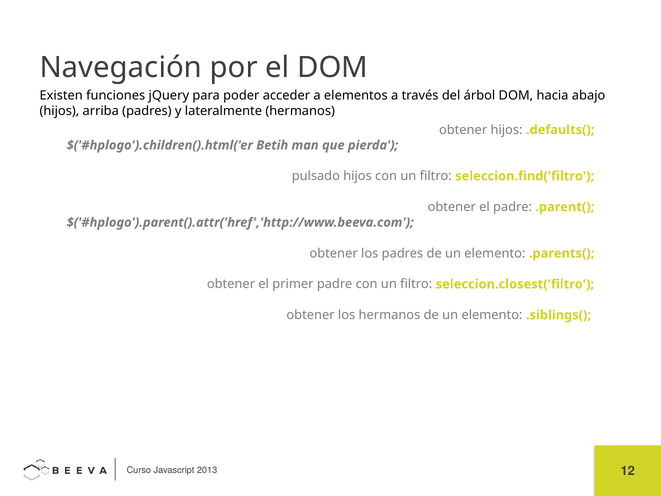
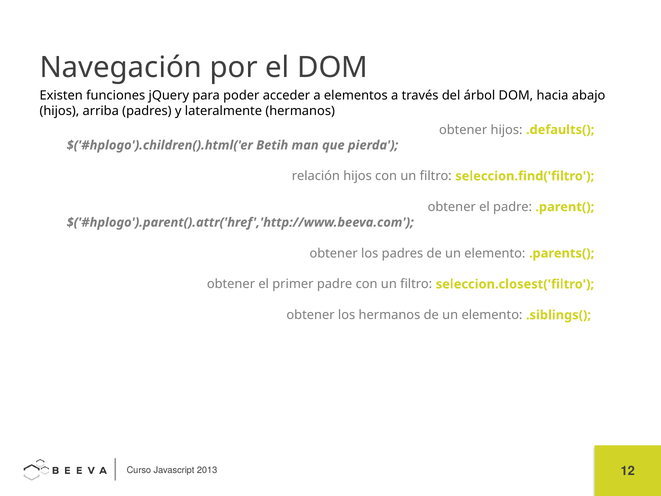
pulsado: pulsado -> relación (316, 176)
